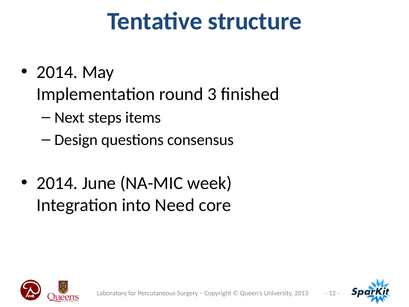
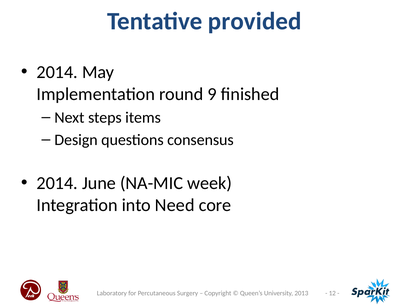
structure: structure -> provided (255, 21)
3: 3 -> 9 (212, 94)
